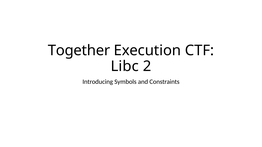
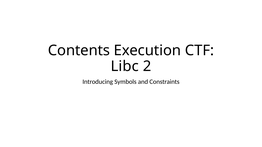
Together: Together -> Contents (79, 50)
